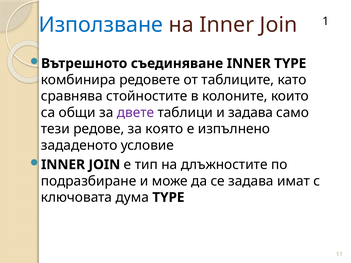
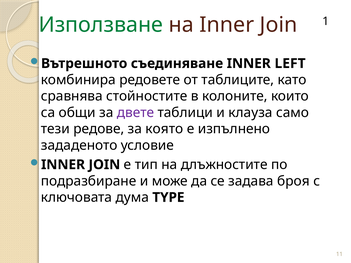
Използване colour: blue -> green (101, 25)
INNER TYPE: TYPE -> LEFT (290, 64)
и задава: задава -> клауза (250, 113)
имат: имат -> броя (293, 181)
